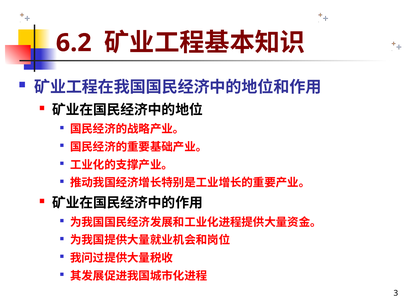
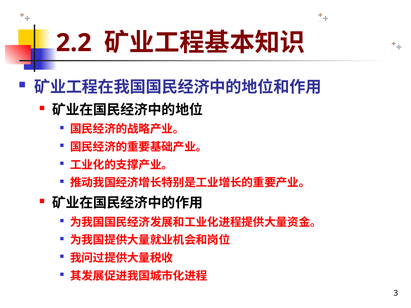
6.2: 6.2 -> 2.2 (74, 43)
